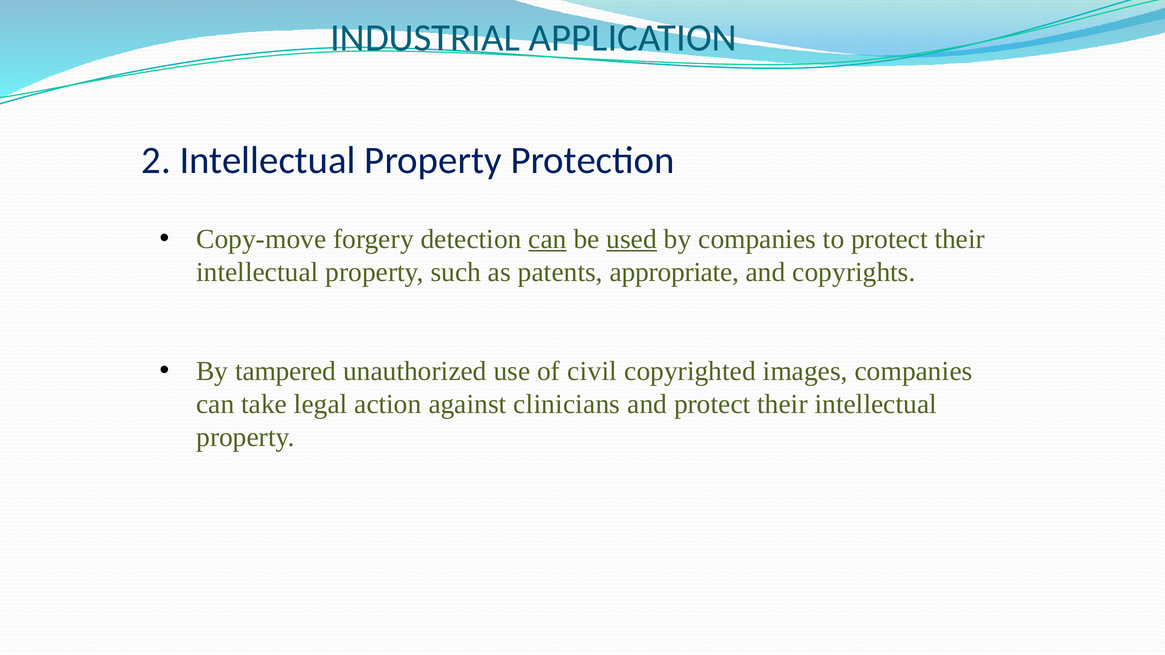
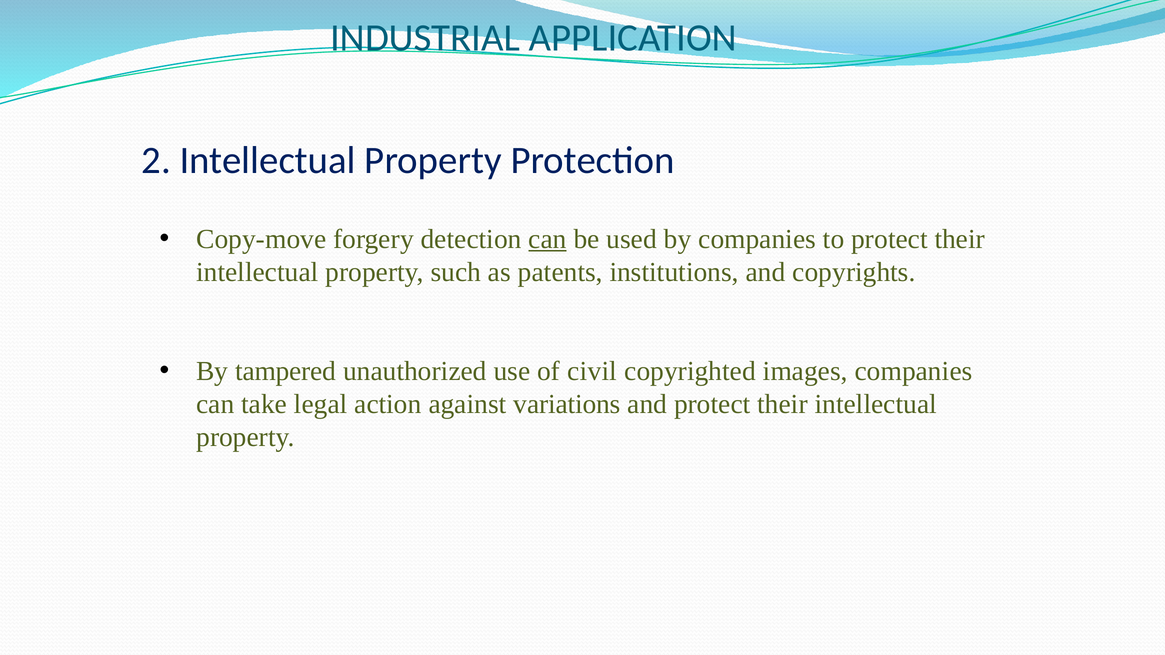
used underline: present -> none (632, 239)
appropriate: appropriate -> institutions (674, 272)
clinicians: clinicians -> variations (567, 404)
